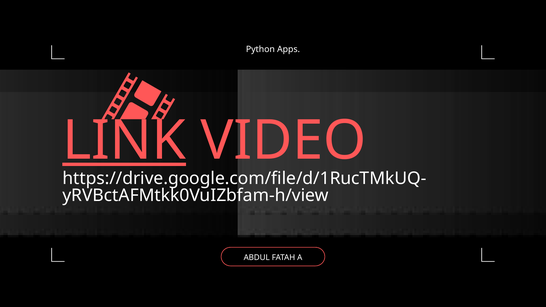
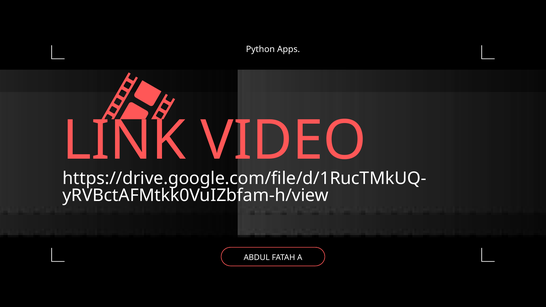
LINK underline: present -> none (124, 141)
